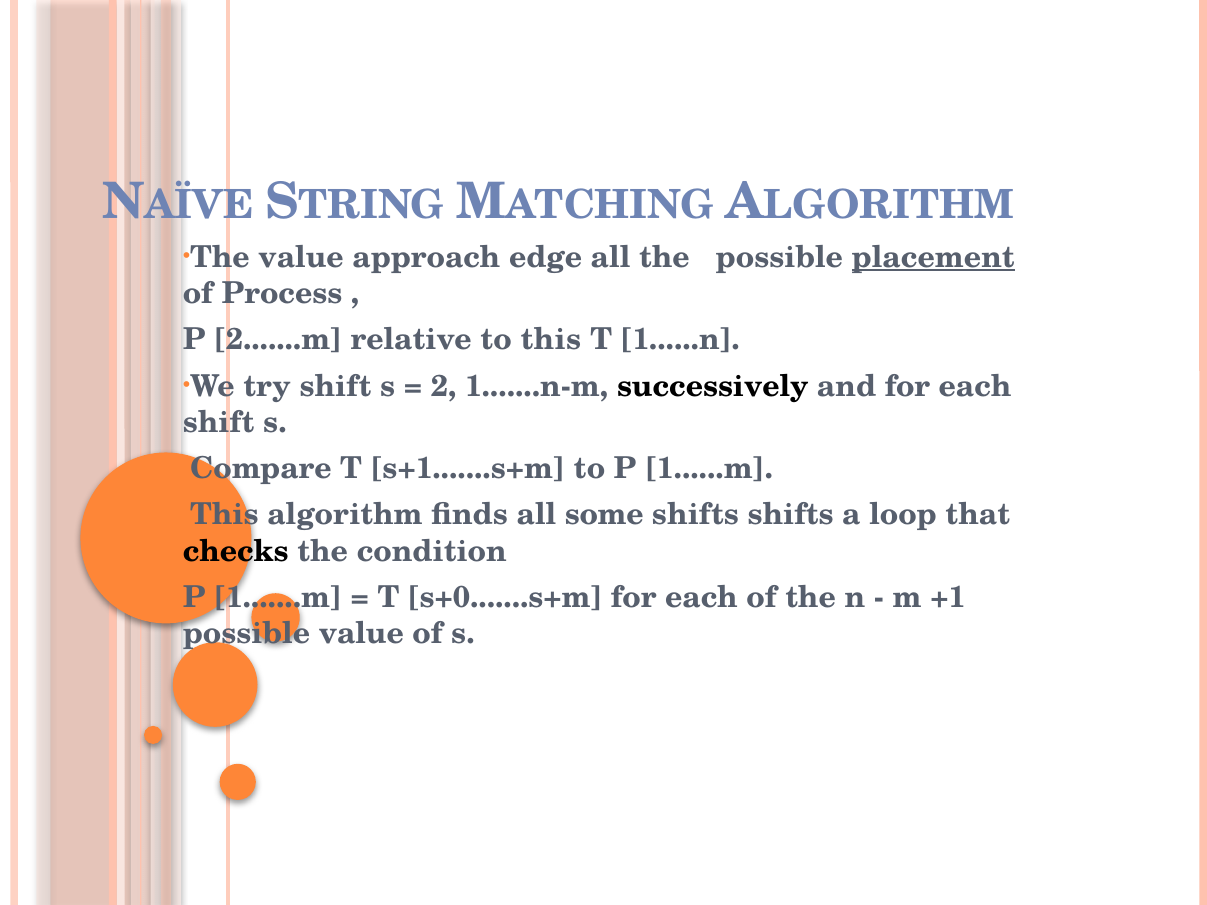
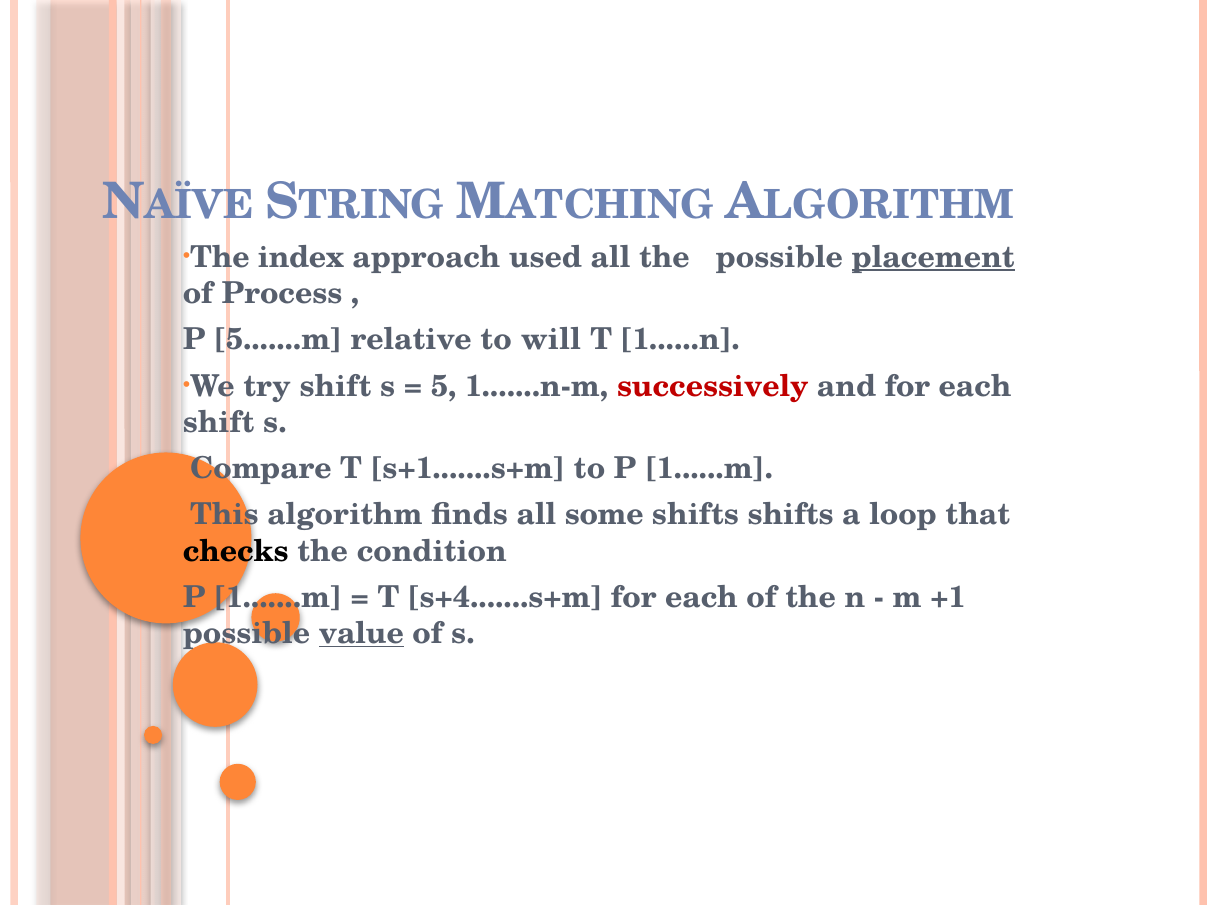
The value: value -> index (301, 257)
edge: edge -> used (546, 257)
2.......m: 2.......m -> 5.......m (278, 340)
to this: this -> will (551, 340)
2: 2 -> 5 (444, 386)
successively colour: black -> red (713, 386)
s+0.......s+m: s+0.......s+m -> s+4.......s+m (505, 598)
value underline: none -> present (361, 634)
